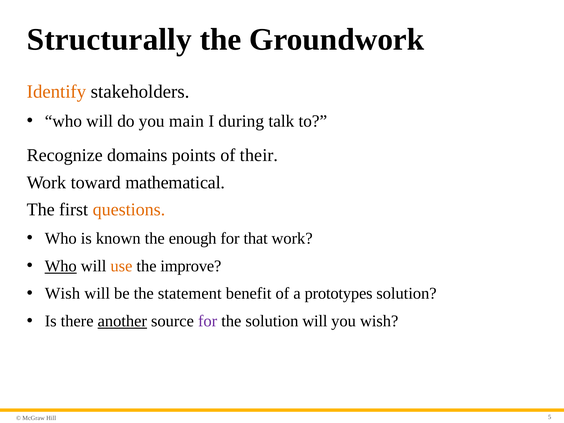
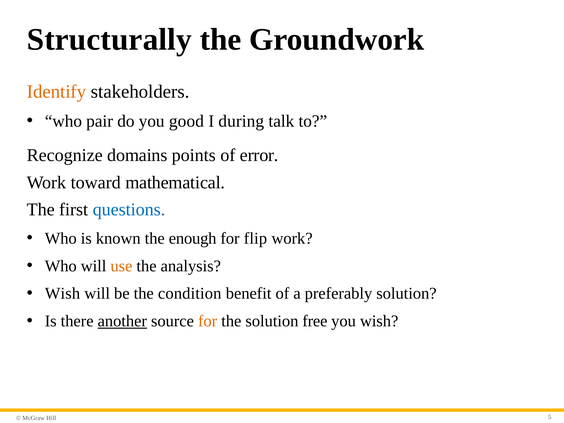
will: will -> pair (100, 121)
main: main -> good (186, 121)
their: their -> error (259, 155)
questions colour: orange -> blue (129, 210)
that: that -> flip (255, 238)
Who underline: present -> none (61, 266)
improve: improve -> analysis (191, 266)
statement: statement -> condition (190, 294)
prototypes: prototypes -> preferably (338, 294)
for colour: purple -> orange (208, 321)
solution will: will -> free (315, 321)
